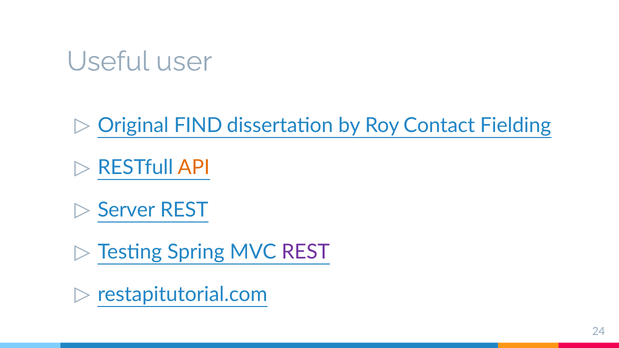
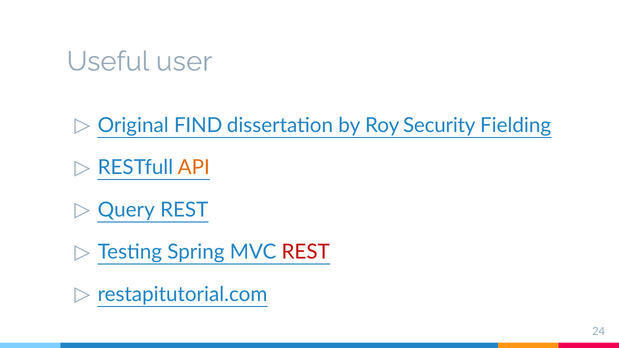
Contact: Contact -> Security (439, 125)
Server: Server -> Query (126, 210)
REST colour: purple -> red (306, 252)
